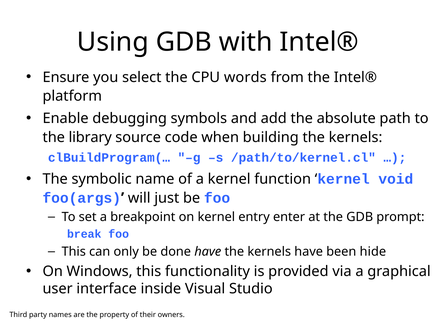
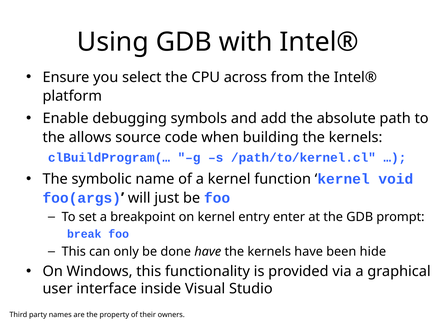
words: words -> across (245, 77)
library: library -> allows (90, 137)
